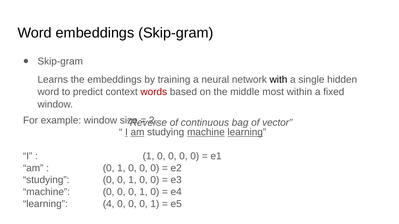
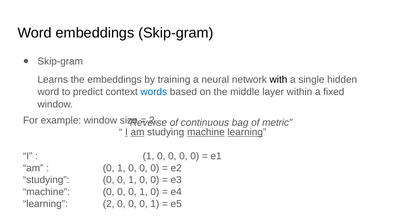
words colour: red -> blue (154, 92)
most: most -> layer (273, 92)
vector: vector -> metric (277, 123)
learning 4: 4 -> 2 (109, 204)
